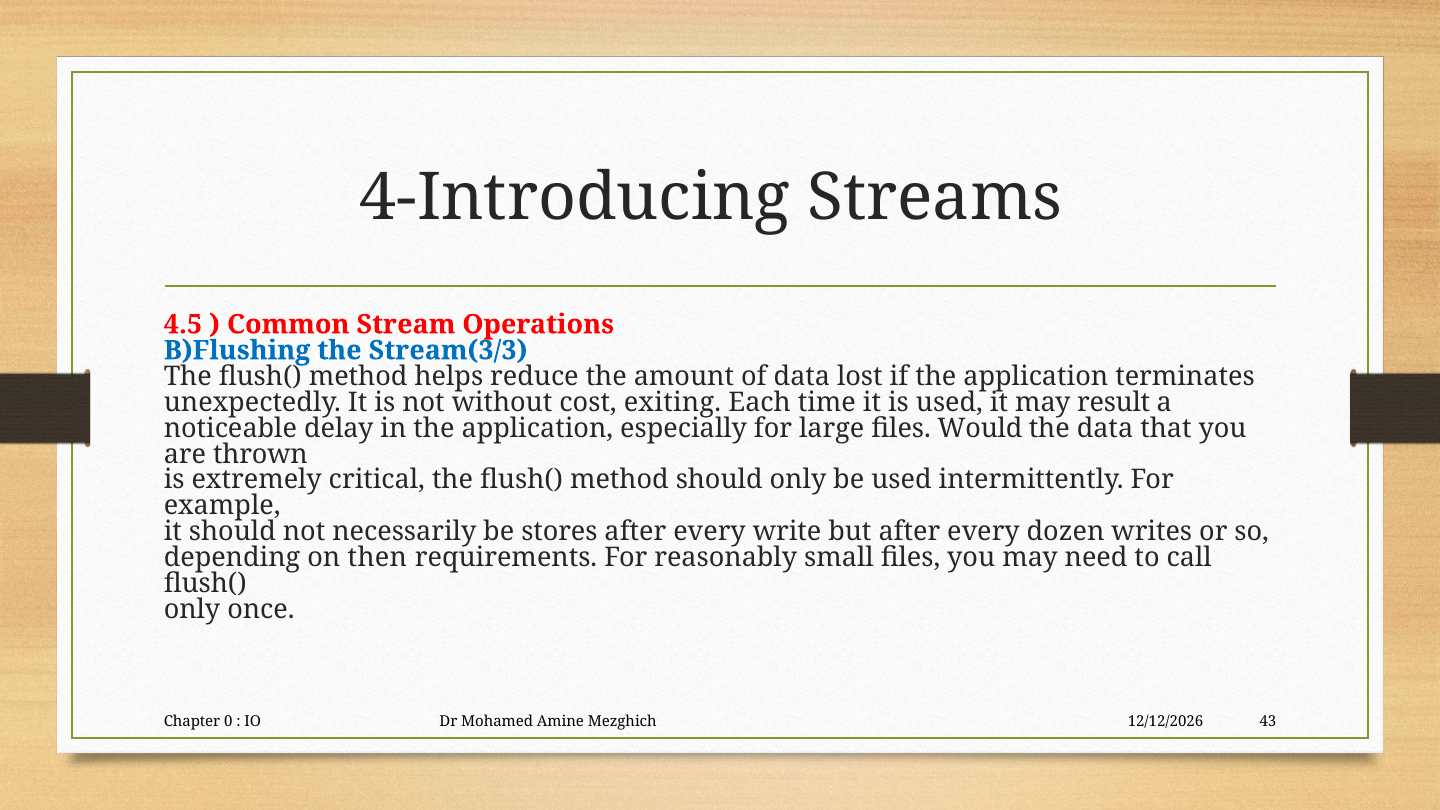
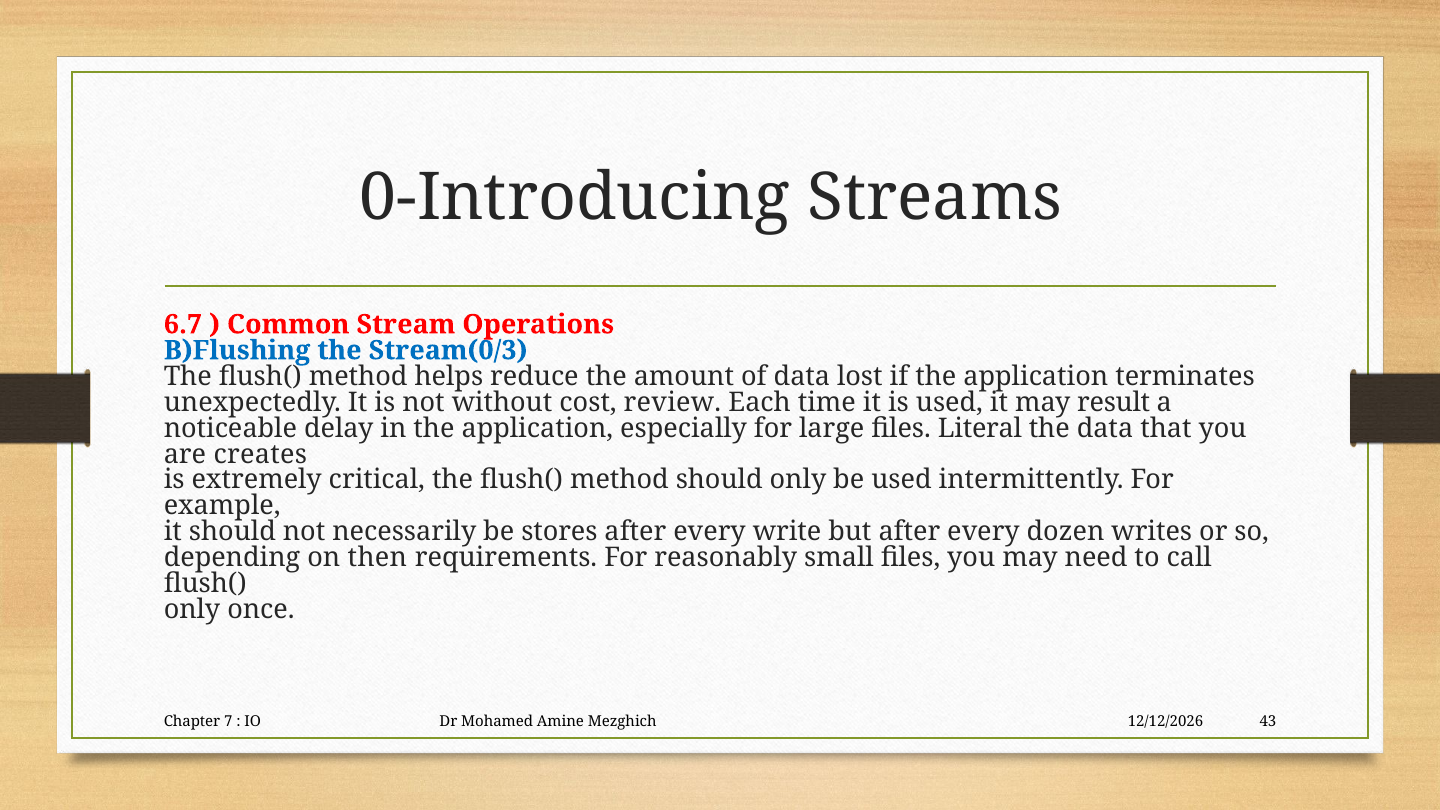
4-Introducing: 4-Introducing -> 0-Introducing (575, 198)
4.5: 4.5 -> 6.7 (183, 324)
Stream(3/3: Stream(3/3 -> Stream(0/3 (448, 350)
exiting: exiting -> review (672, 402)
Would: Would -> Literal (980, 428)
thrown: thrown -> creates (260, 454)
0: 0 -> 7 (228, 721)
